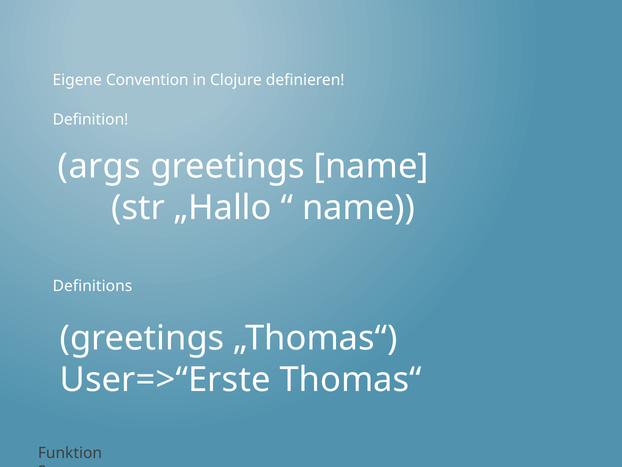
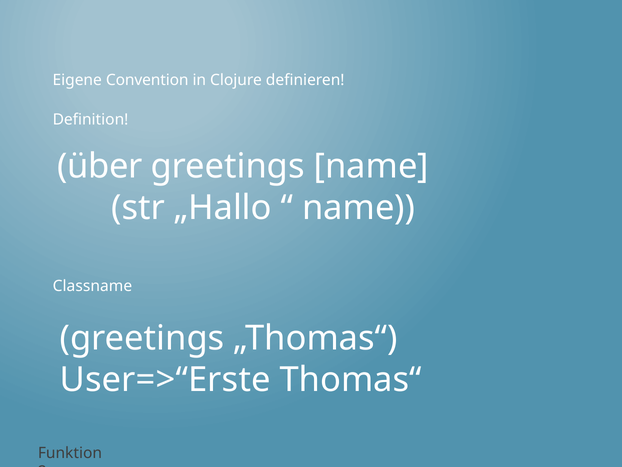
args: args -> über (100, 166)
Definitions: Definitions -> Classname (92, 286)
